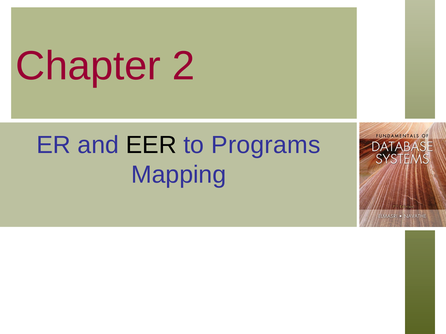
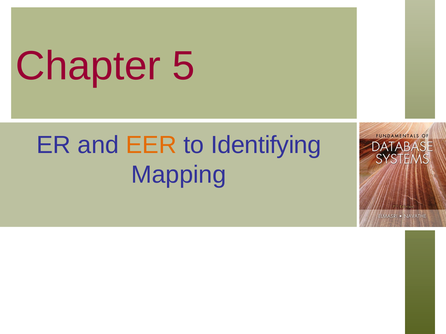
2: 2 -> 5 (184, 66)
EER colour: black -> orange (151, 145)
Programs: Programs -> Identifying (266, 145)
